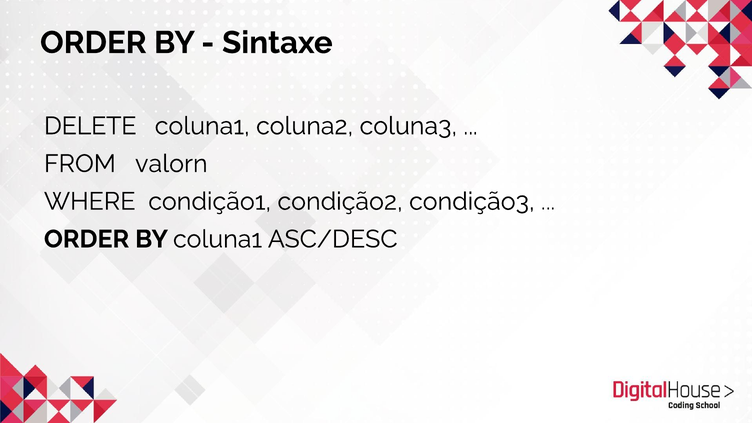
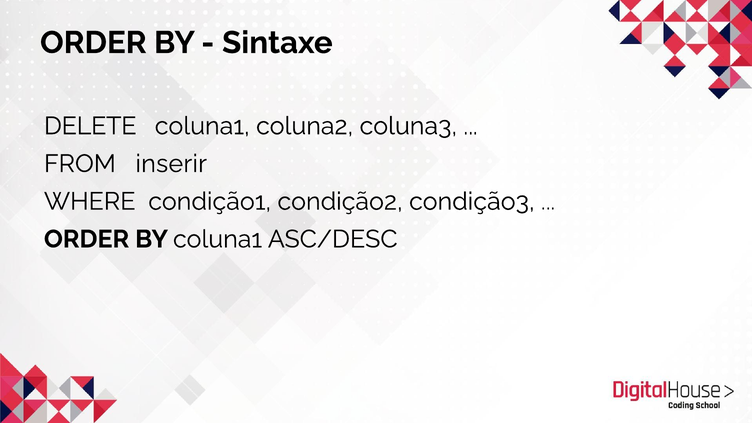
valorn: valorn -> inserir (171, 164)
